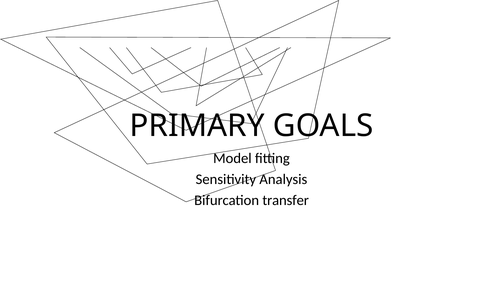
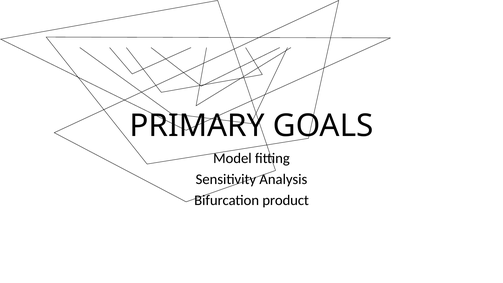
transfer: transfer -> product (286, 200)
